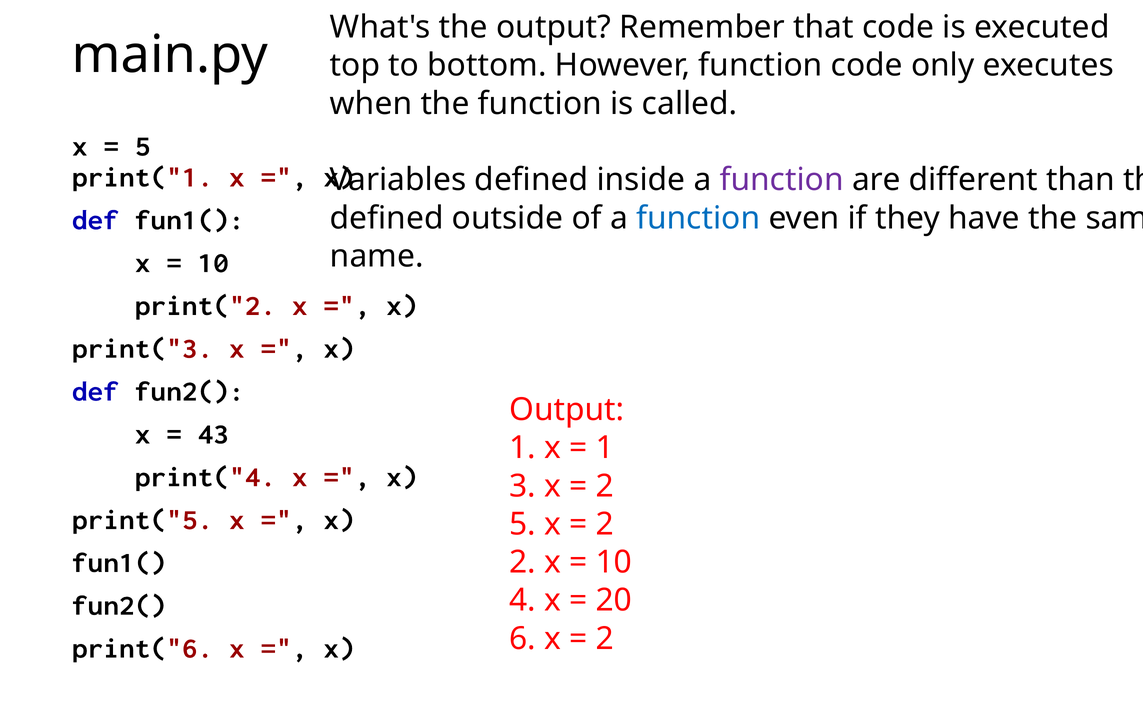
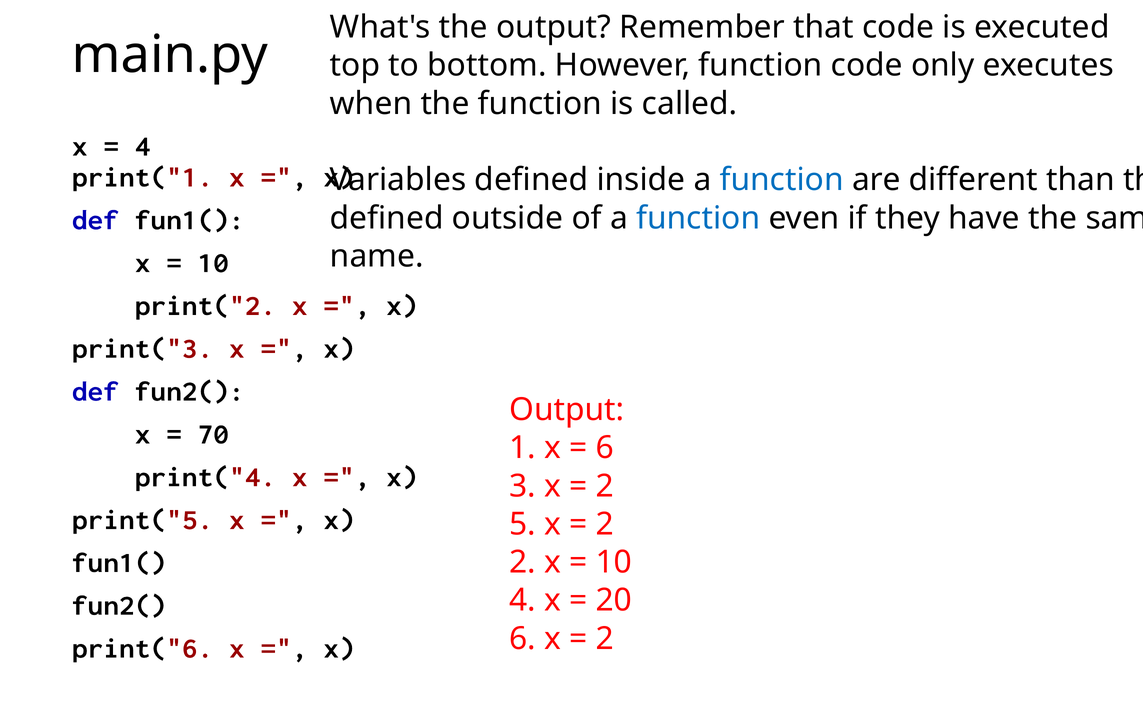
5: 5 -> 4 (143, 146)
function colour: purple -> blue (782, 180)
43: 43 -> 70 (213, 434)
1: 1 -> 6 (605, 447)
